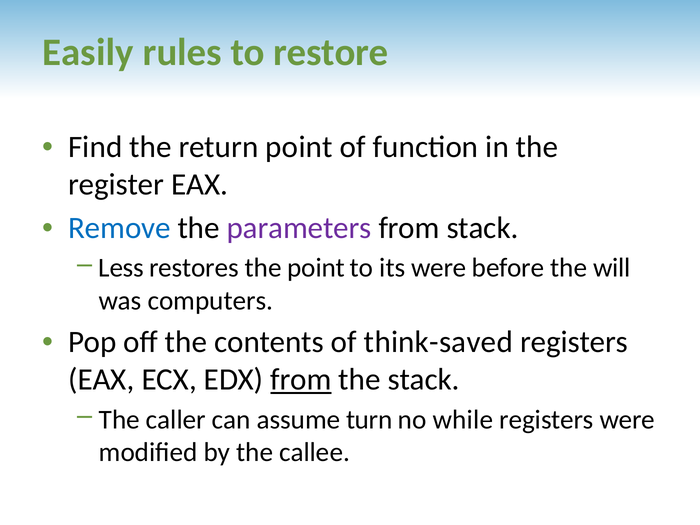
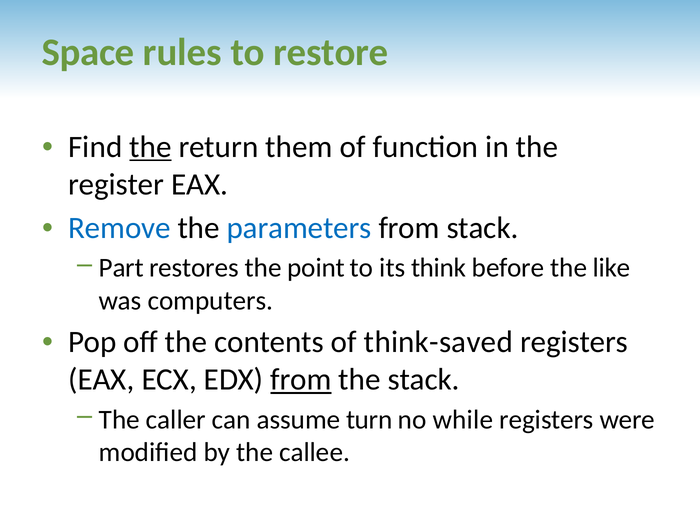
Easily: Easily -> Space (88, 52)
the underline: none -> present (150, 147)
return point: point -> them (299, 147)
parameters colour: purple -> blue (299, 228)
Less: Less -> Part (121, 268)
its were: were -> think (439, 268)
will: will -> like (612, 268)
